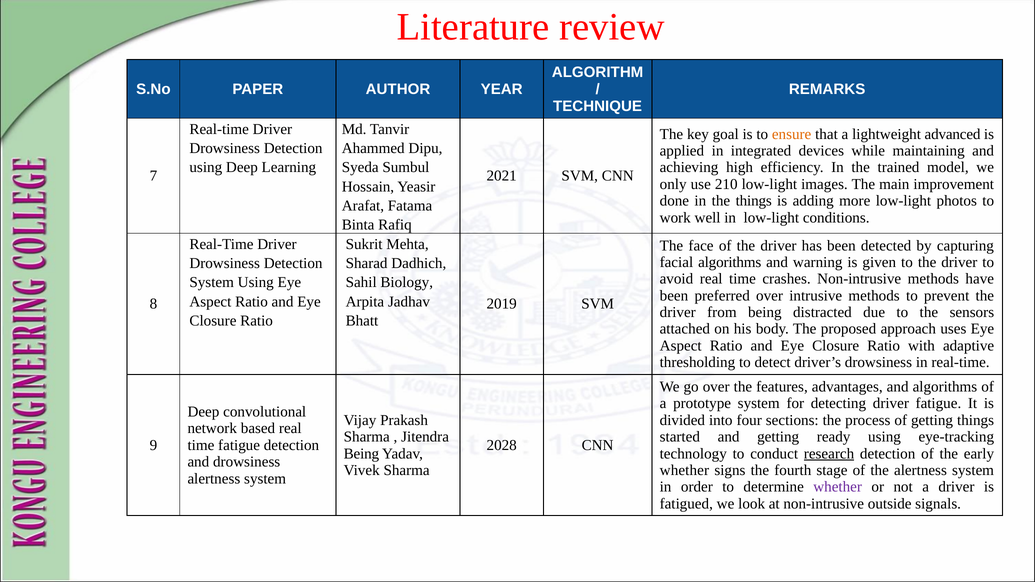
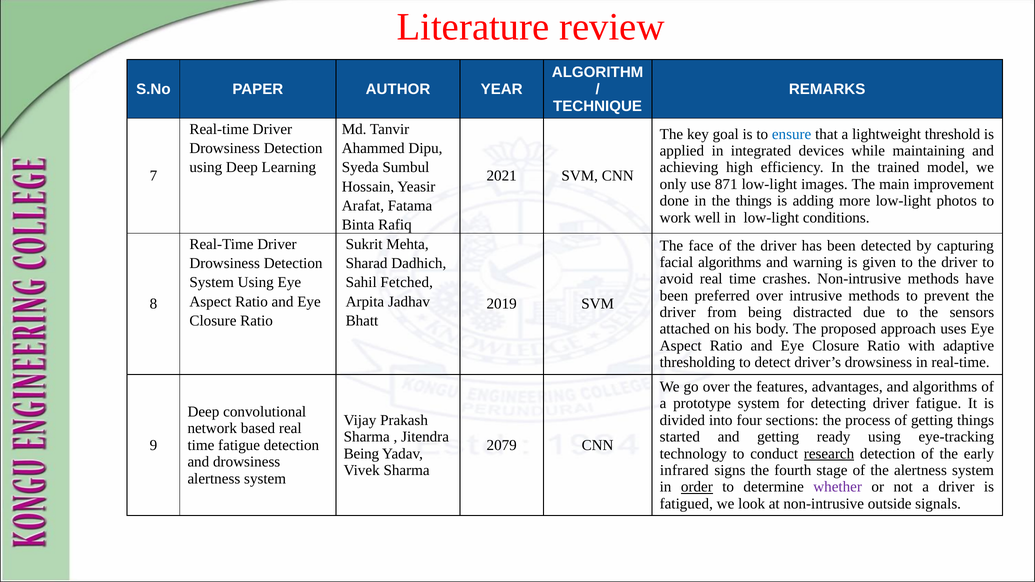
ensure colour: orange -> blue (792, 134)
advanced: advanced -> threshold (953, 134)
210: 210 -> 871 (726, 184)
Biology: Biology -> Fetched (407, 283)
2028: 2028 -> 2079 (502, 445)
whether: whether -> infrared (684, 470)
order underline: none -> present (697, 487)
